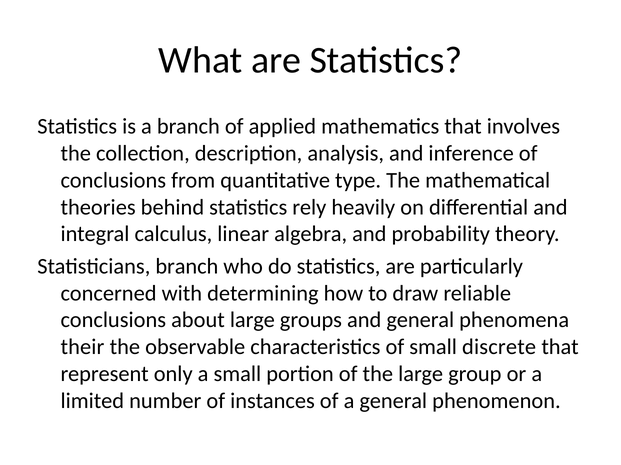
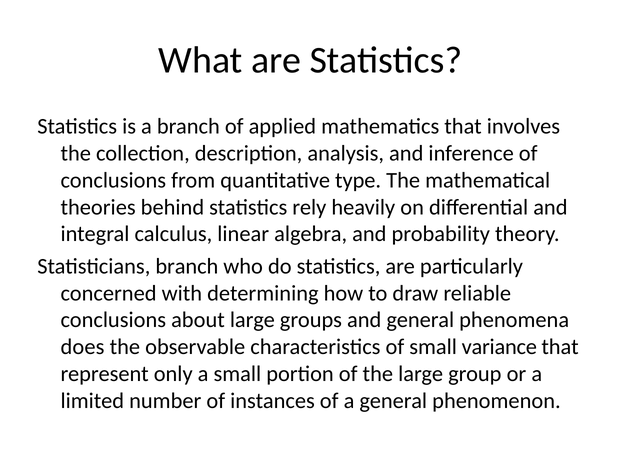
their: their -> does (82, 347)
discrete: discrete -> variance (499, 347)
